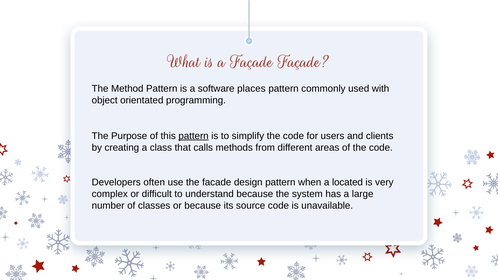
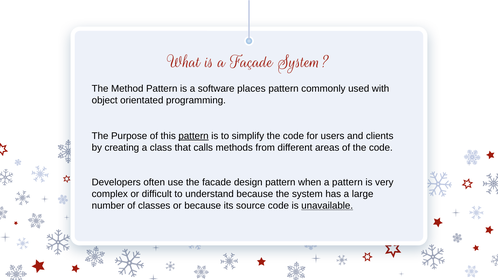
Façade Façade: Façade -> System (304, 61)
a located: located -> pattern (347, 182)
unavailable underline: none -> present (327, 206)
